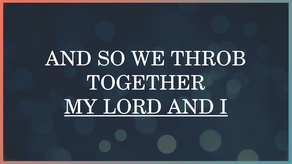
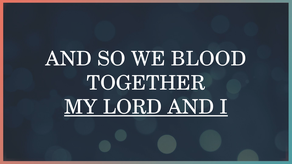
THROB: THROB -> BLOOD (209, 59)
